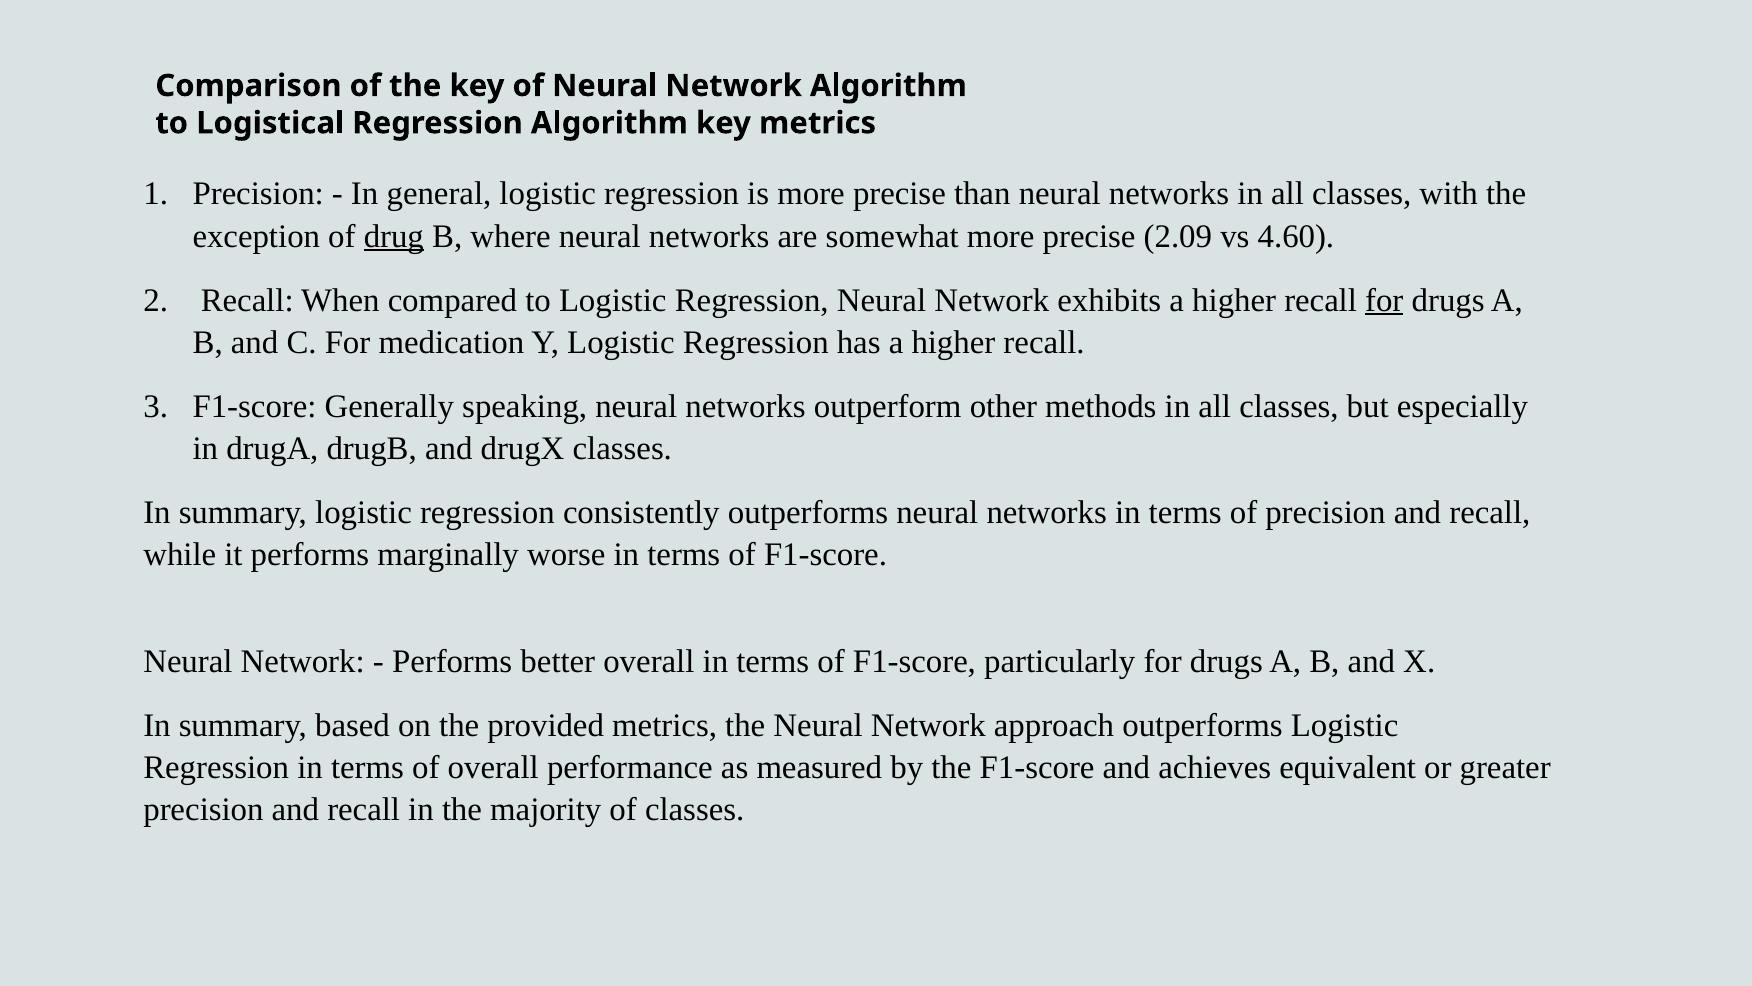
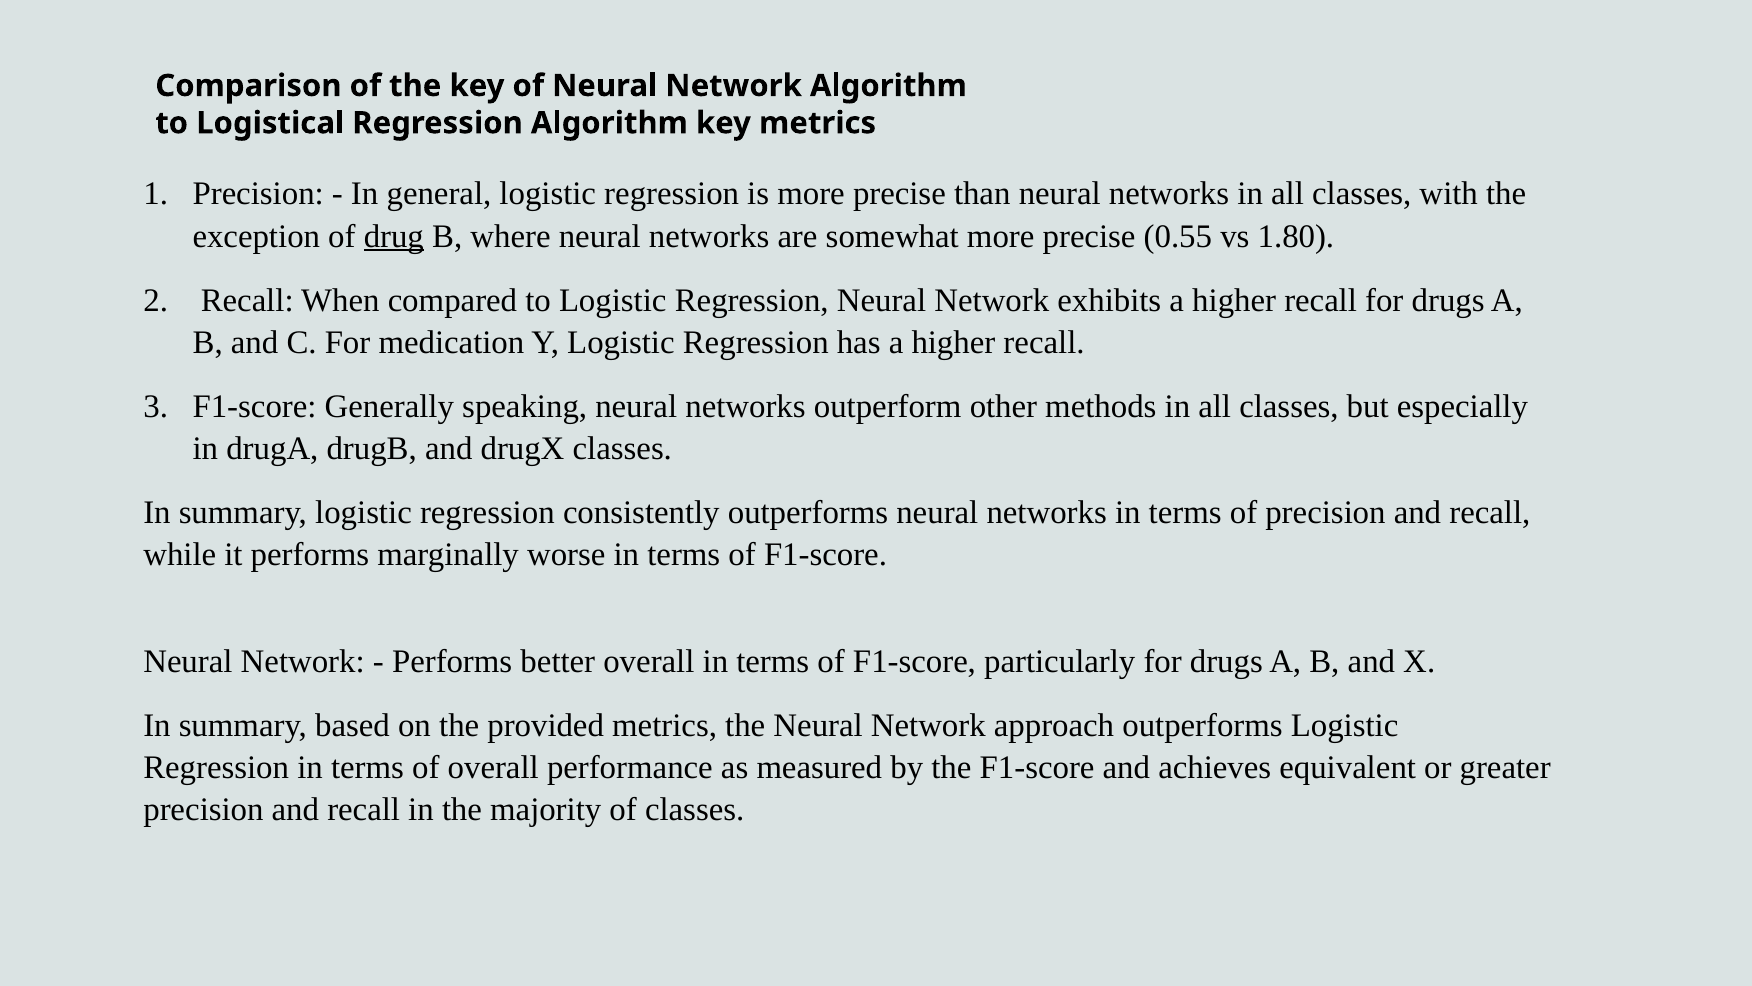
2.09: 2.09 -> 0.55 (1178, 236)
4.60: 4.60 -> 1.80 (1296, 236)
for underline: present -> none (1384, 300)
